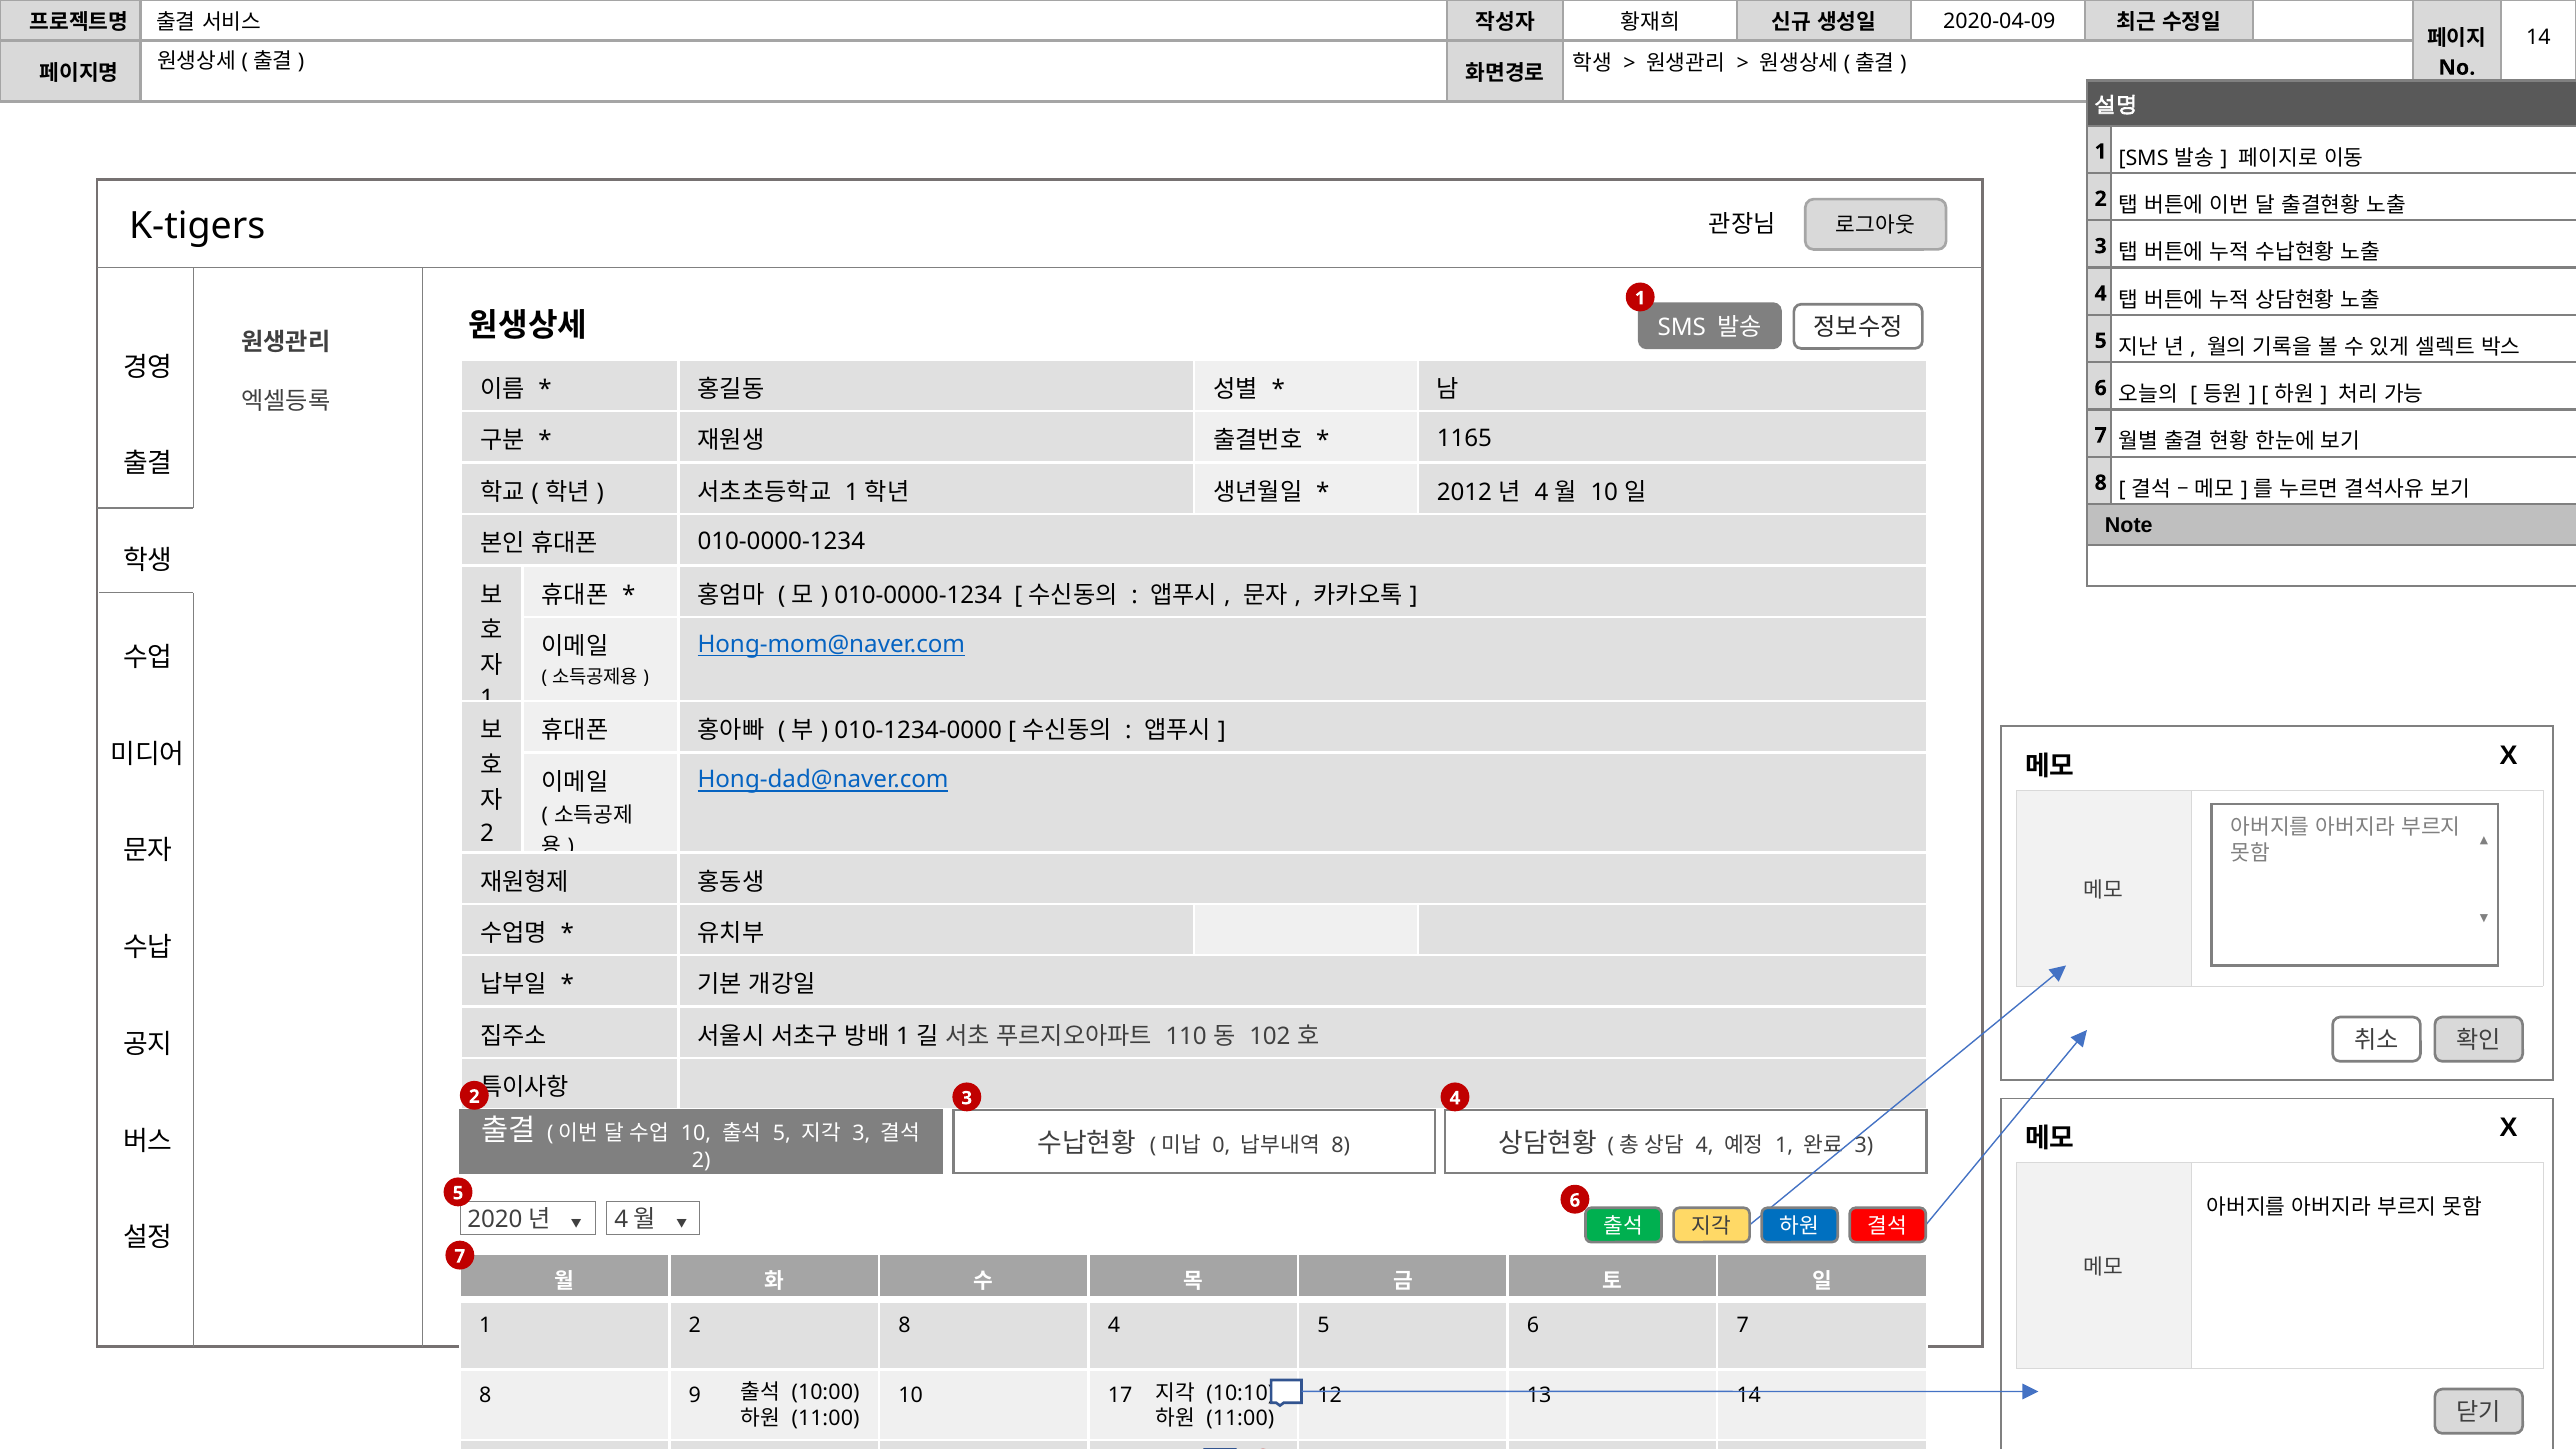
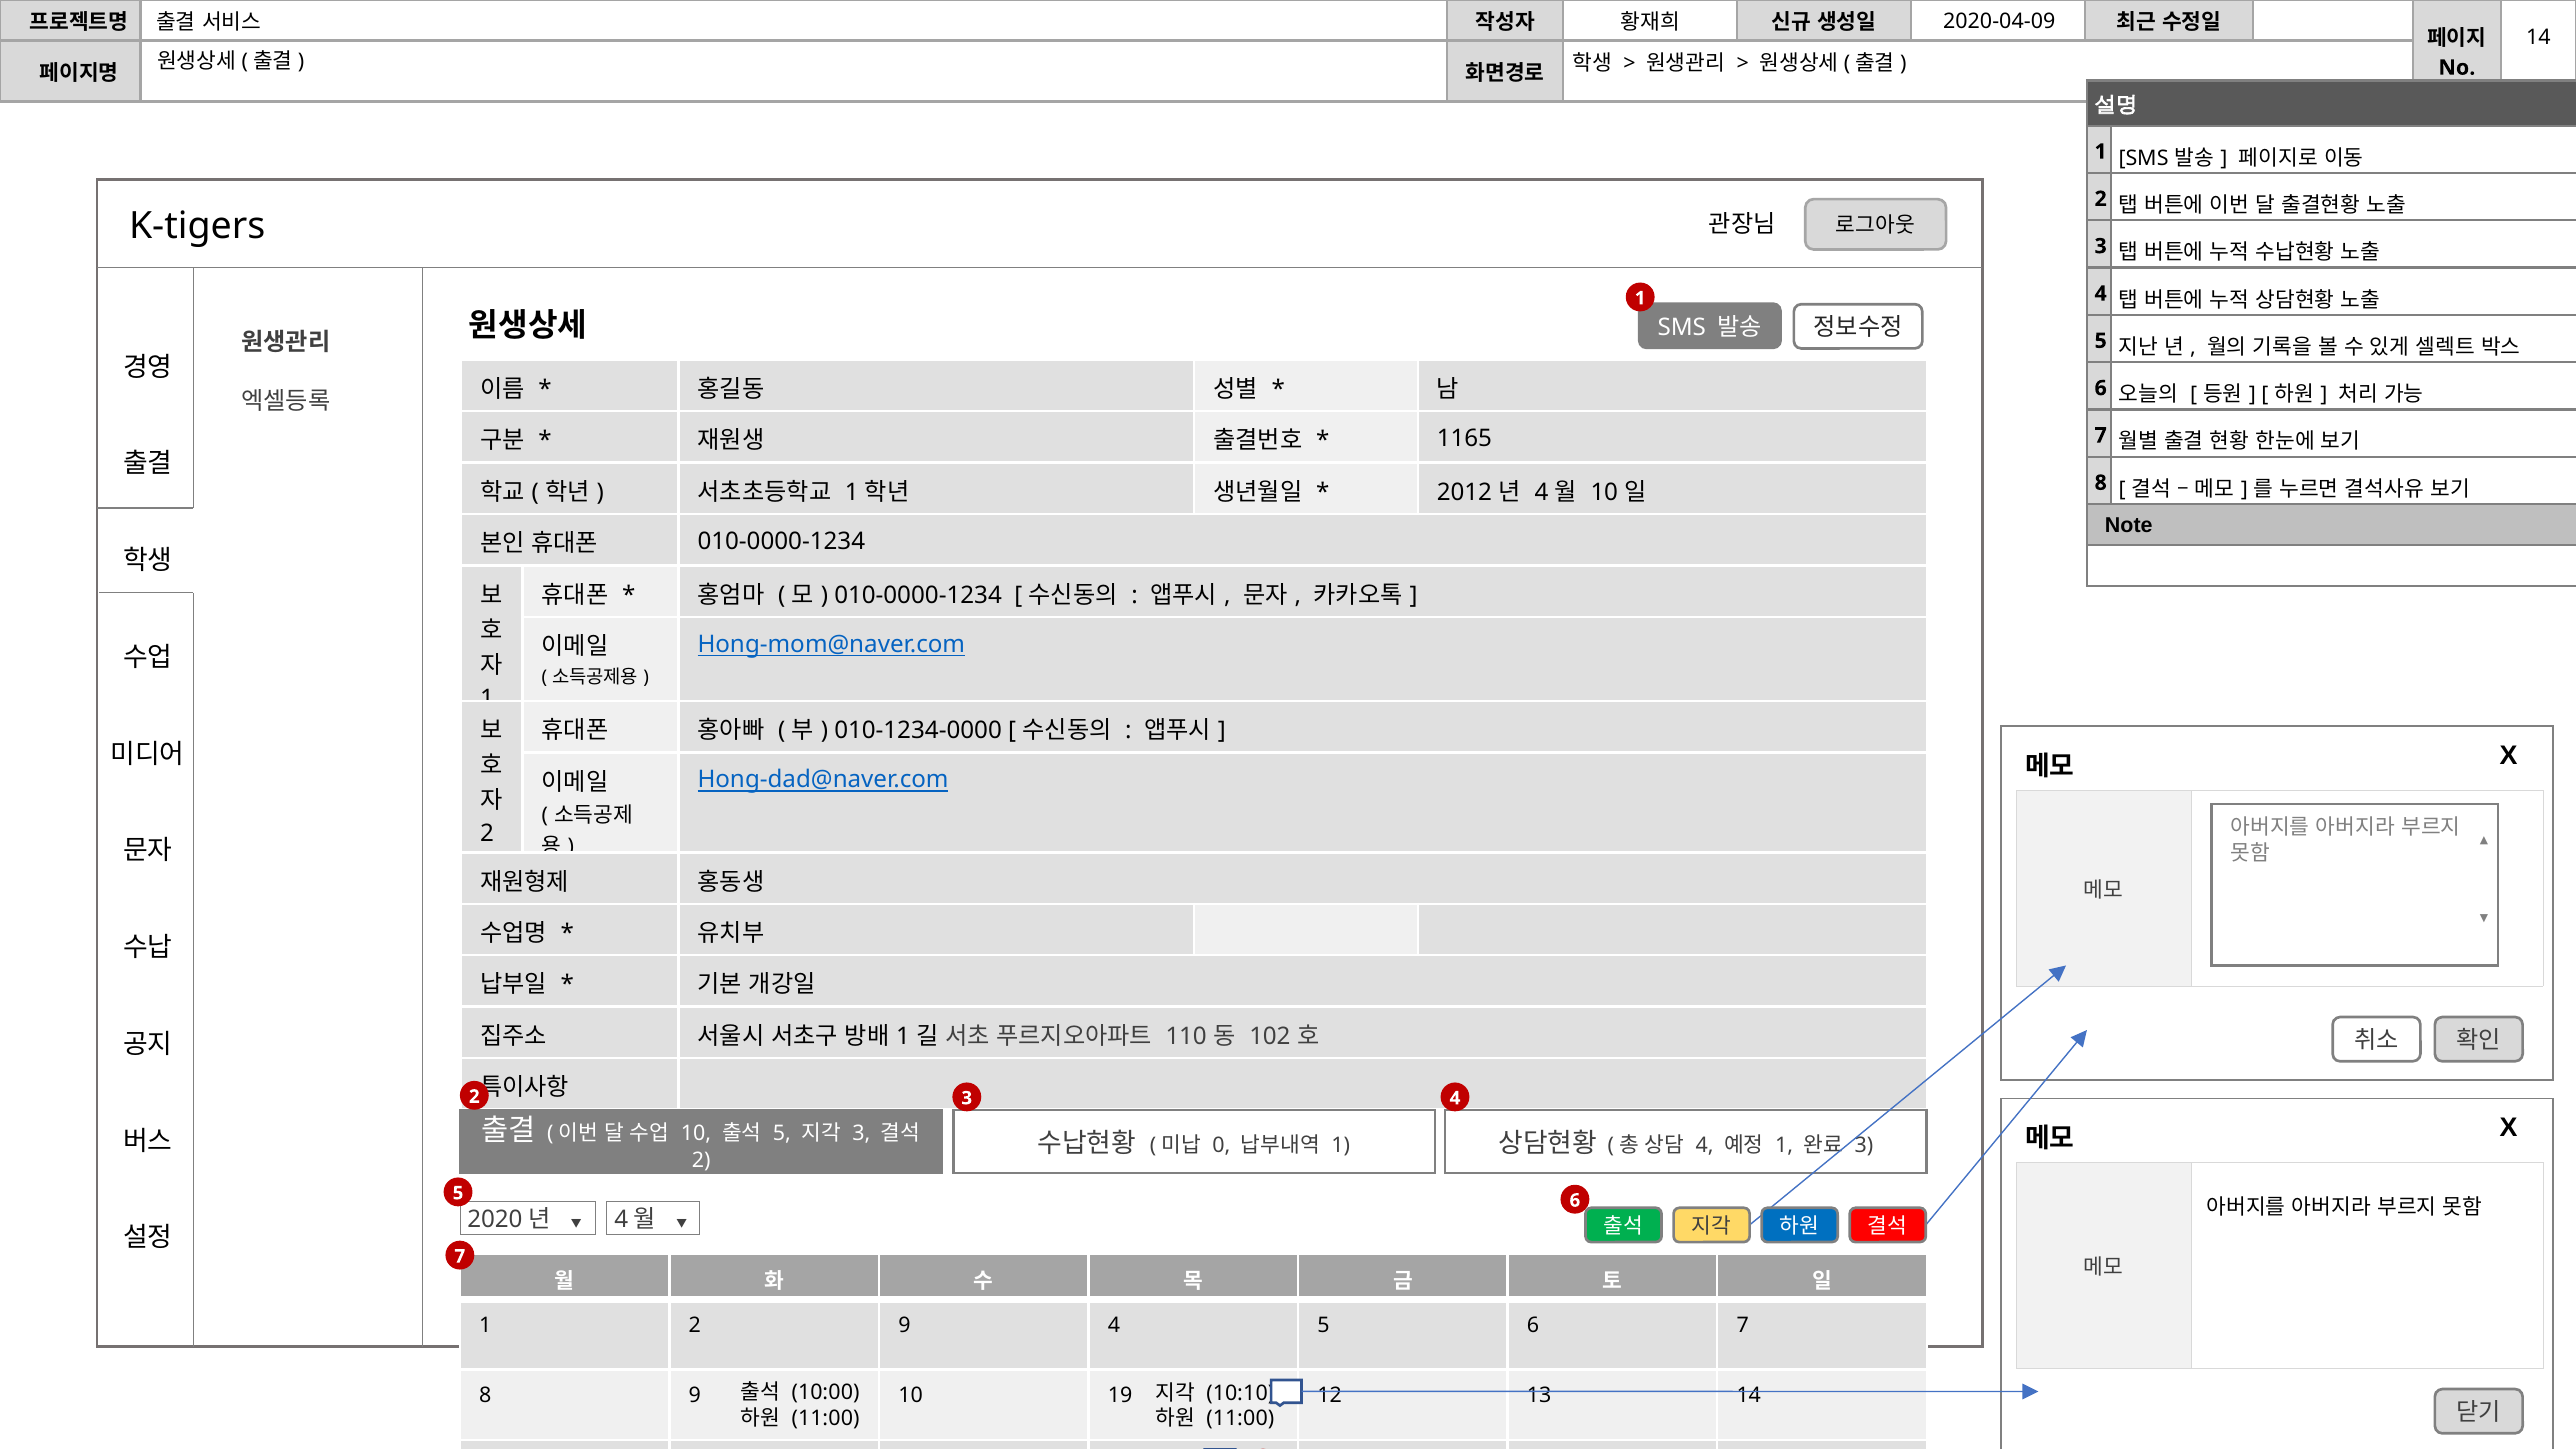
8: 8 -> 1 (1341, 1145)
2 8: 8 -> 9 (904, 1325)
10 17: 17 -> 19 (1120, 1395)
